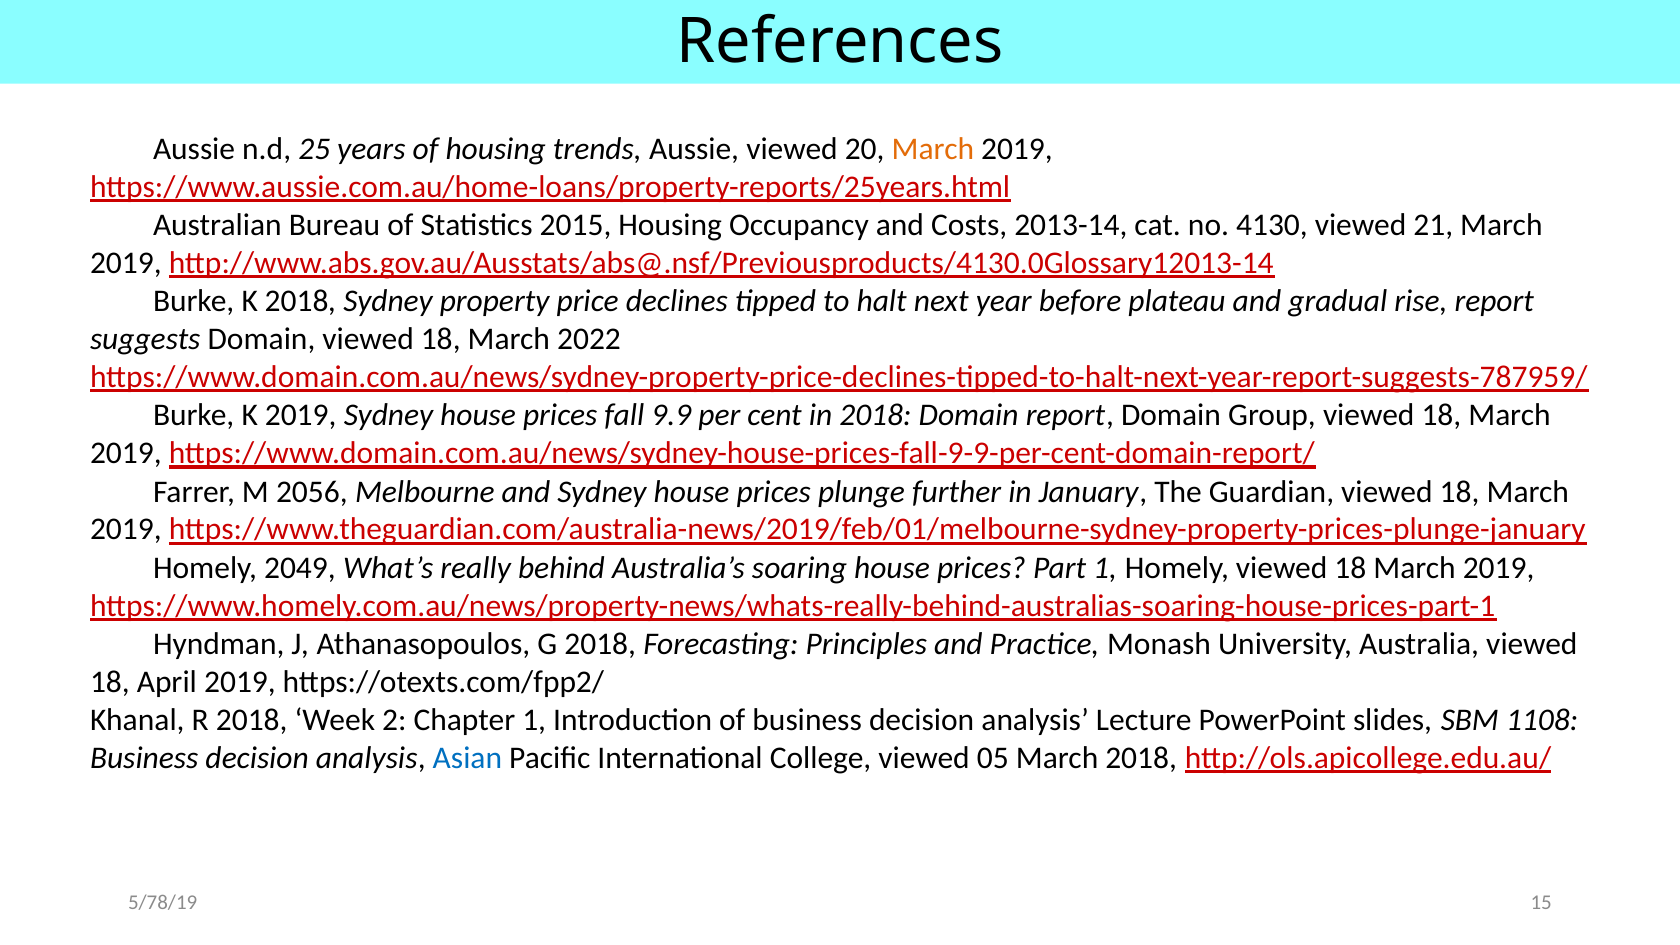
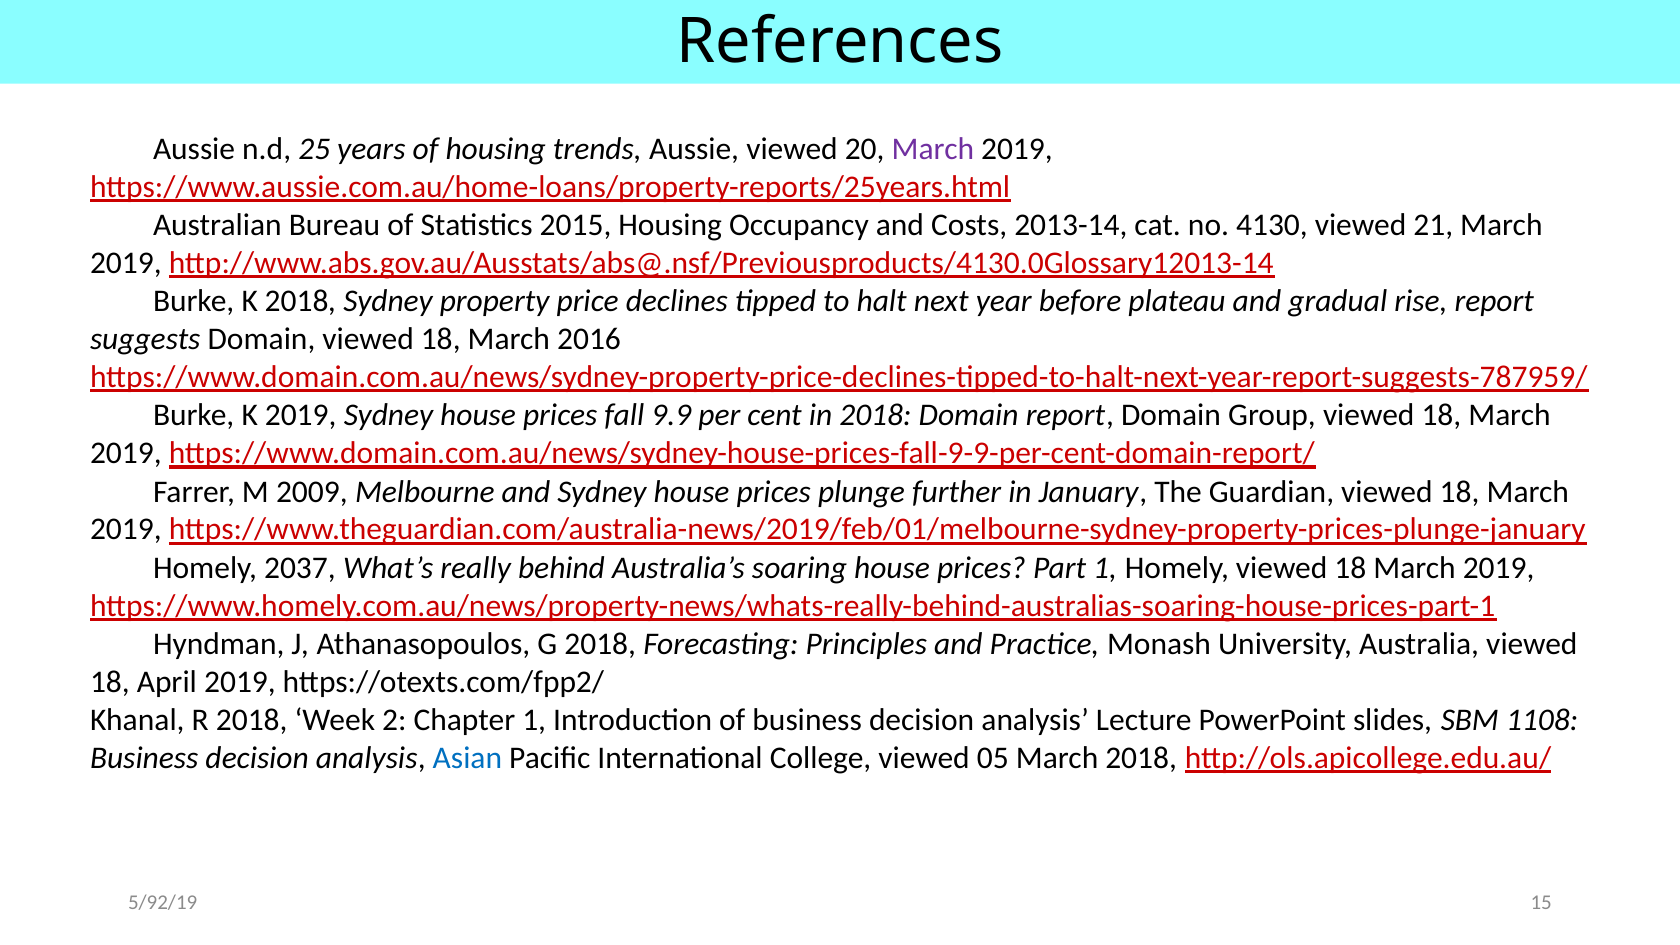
March colour: orange -> purple (933, 149)
2022: 2022 -> 2016 (589, 339)
2056: 2056 -> 2009 (312, 492)
2049: 2049 -> 2037 (300, 568)
5/78/19: 5/78/19 -> 5/92/19 (163, 902)
